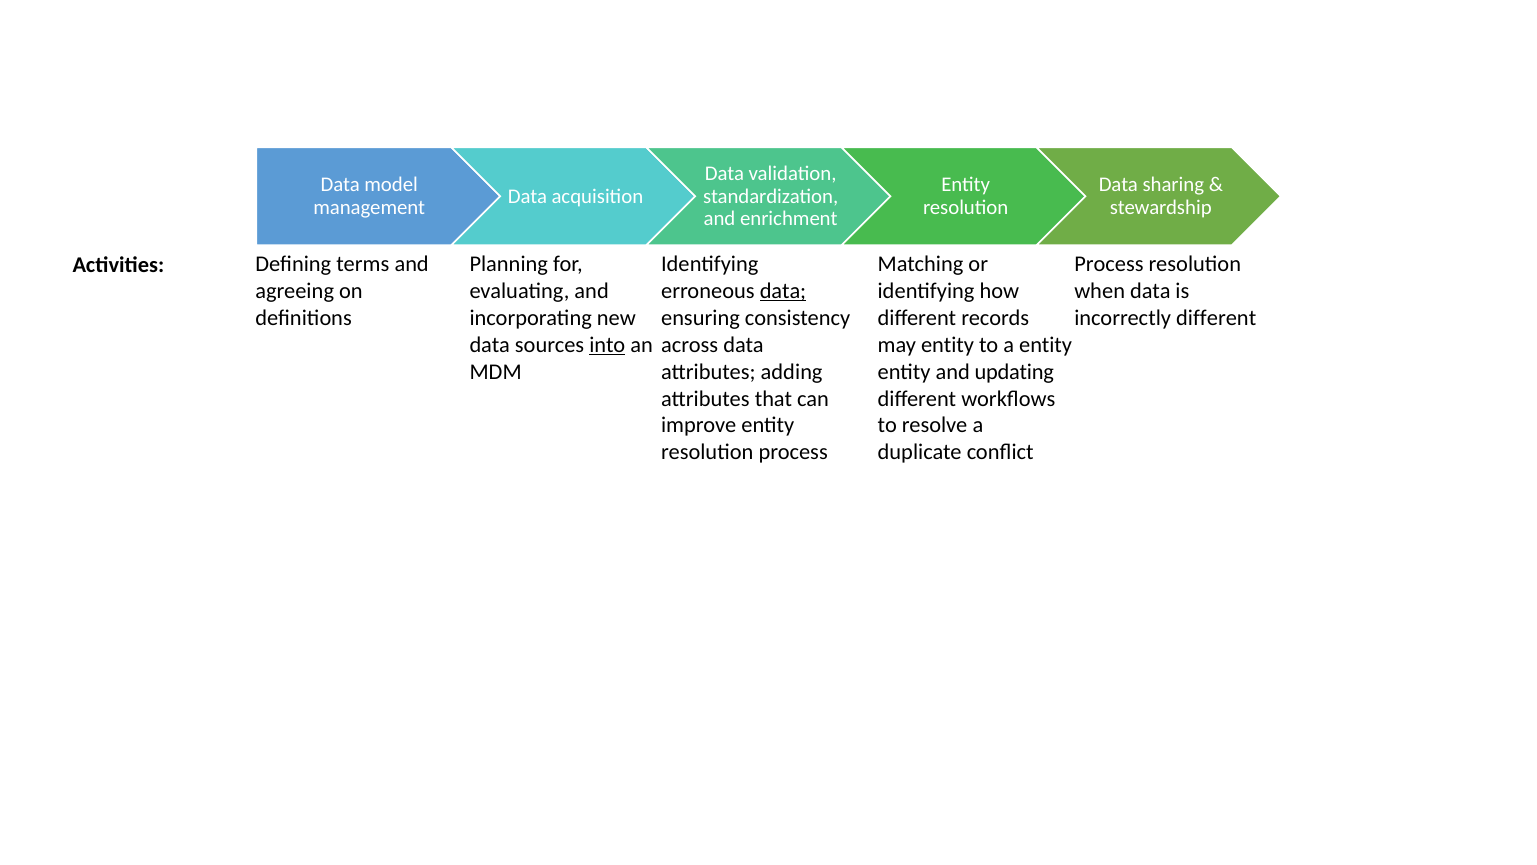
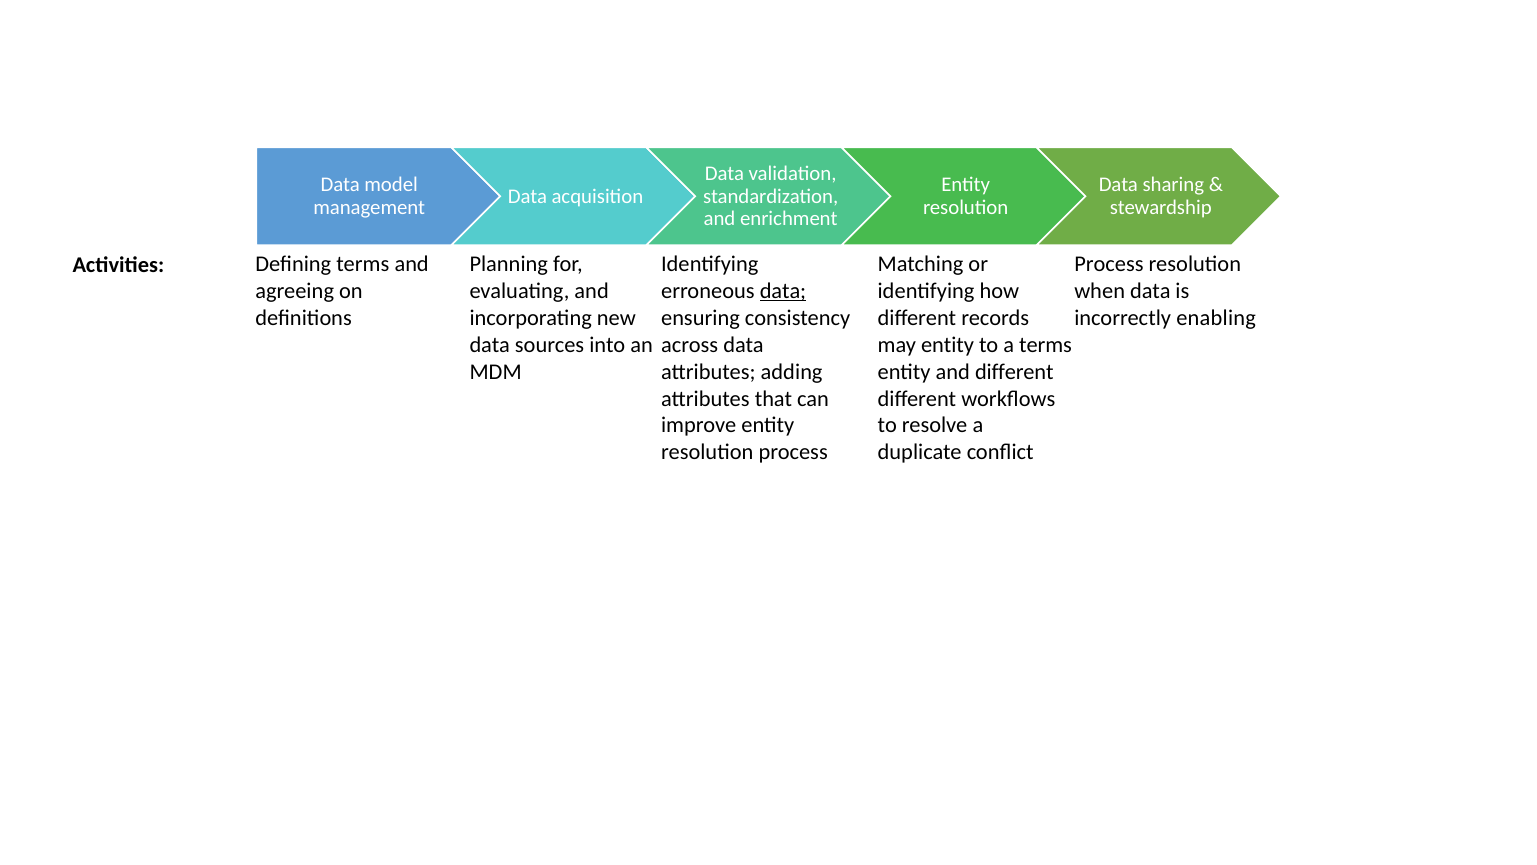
incorrectly different: different -> enabling (1216, 318)
a entity: entity -> terms (1046, 345)
into underline: present -> none (607, 345)
and updating: updating -> different (1014, 372)
